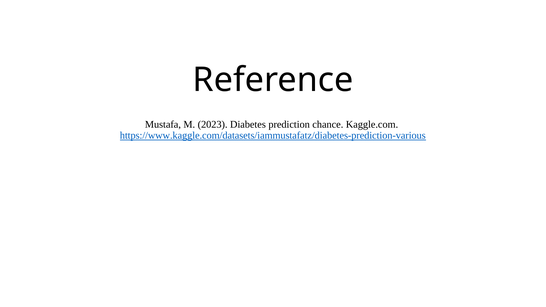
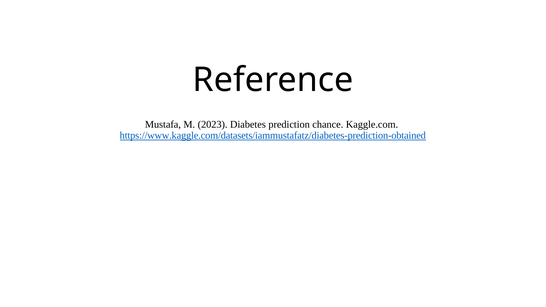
https://www.kaggle.com/datasets/iammustafatz/diabetes-prediction-various: https://www.kaggle.com/datasets/iammustafatz/diabetes-prediction-various -> https://www.kaggle.com/datasets/iammustafatz/diabetes-prediction-obtained (273, 135)
